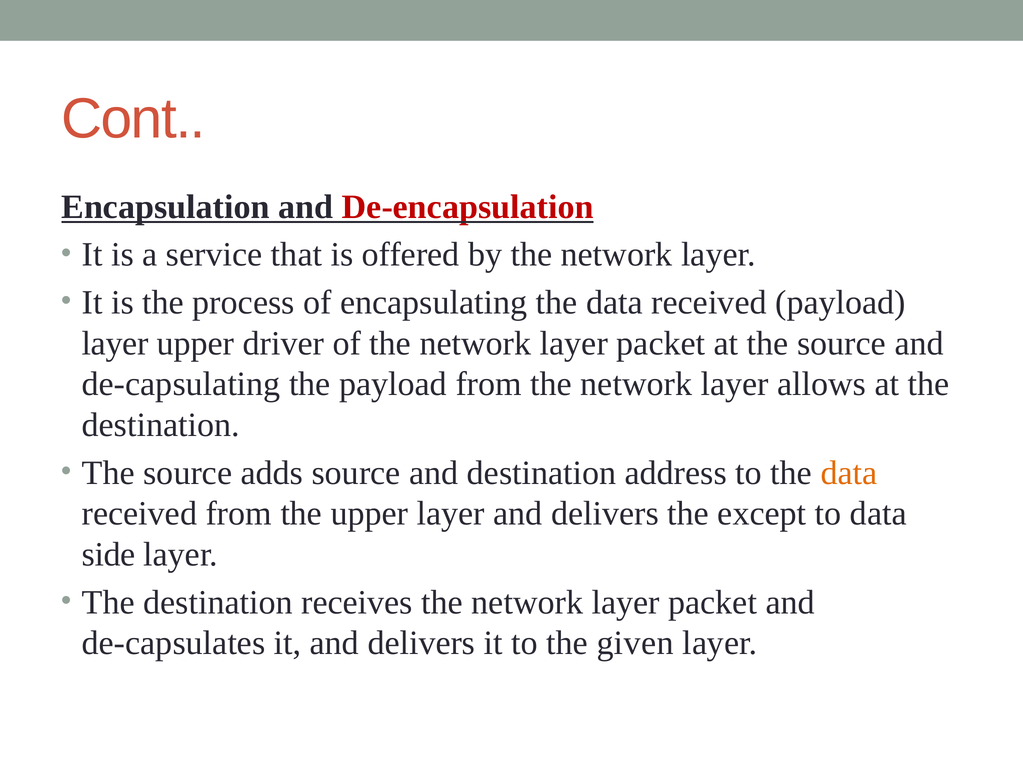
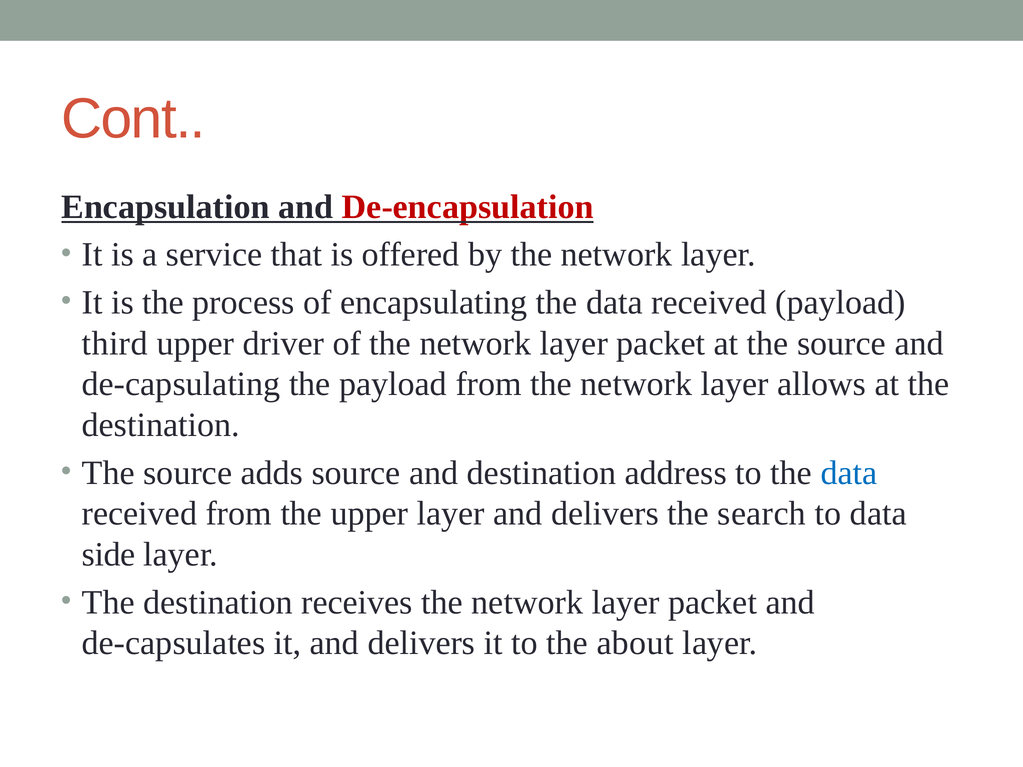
layer: layer -> third (115, 343)
data colour: orange -> blue (849, 473)
except: except -> search (762, 514)
given: given -> about (635, 643)
